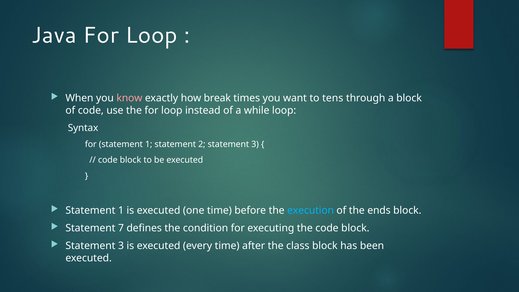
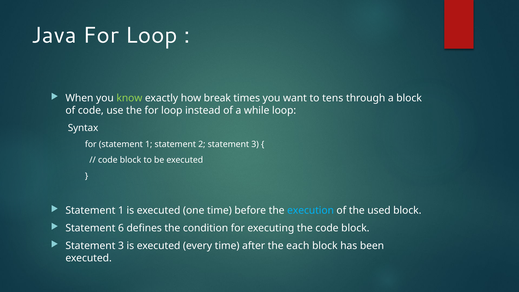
know colour: pink -> light green (129, 98)
ends: ends -> used (379, 210)
7: 7 -> 6 (121, 228)
class: class -> each (298, 246)
